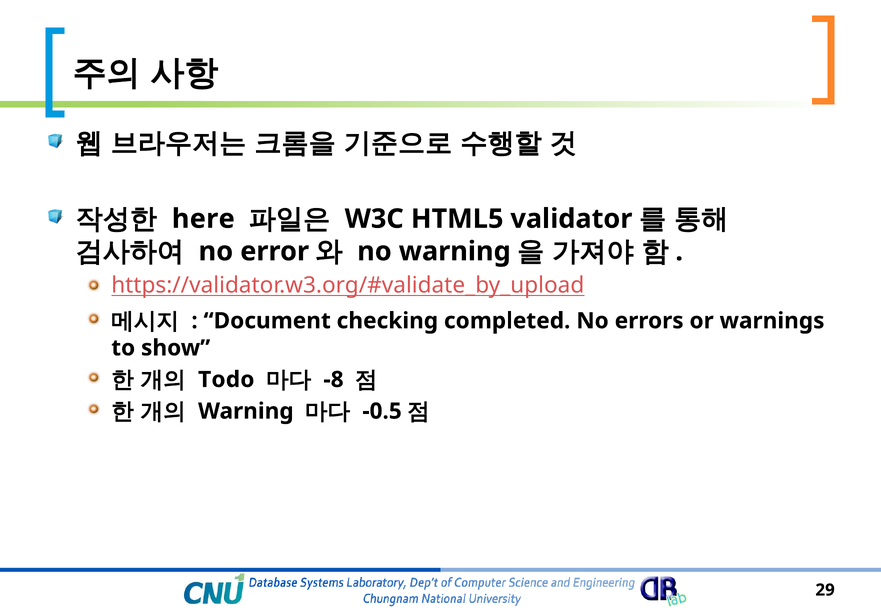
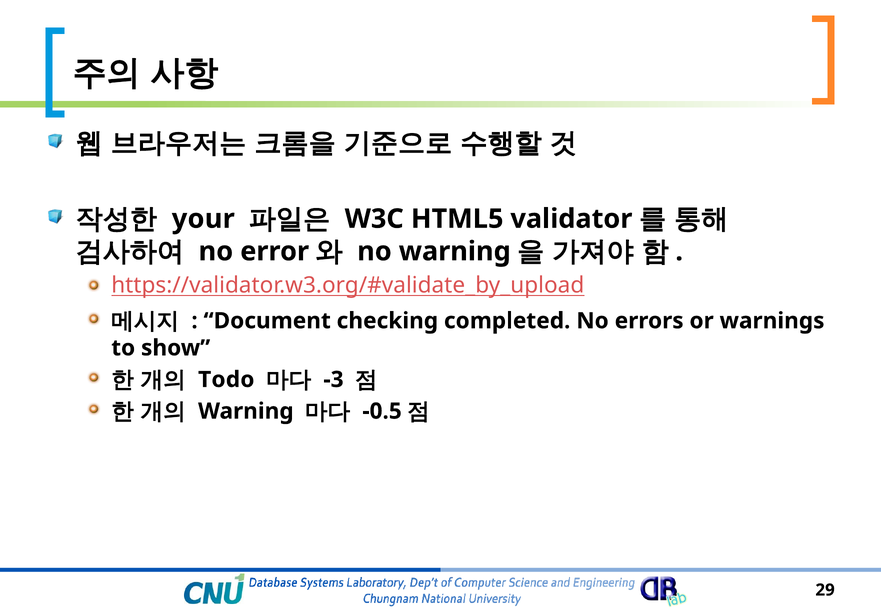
here: here -> your (203, 219)
-8: -8 -> -3 (334, 380)
